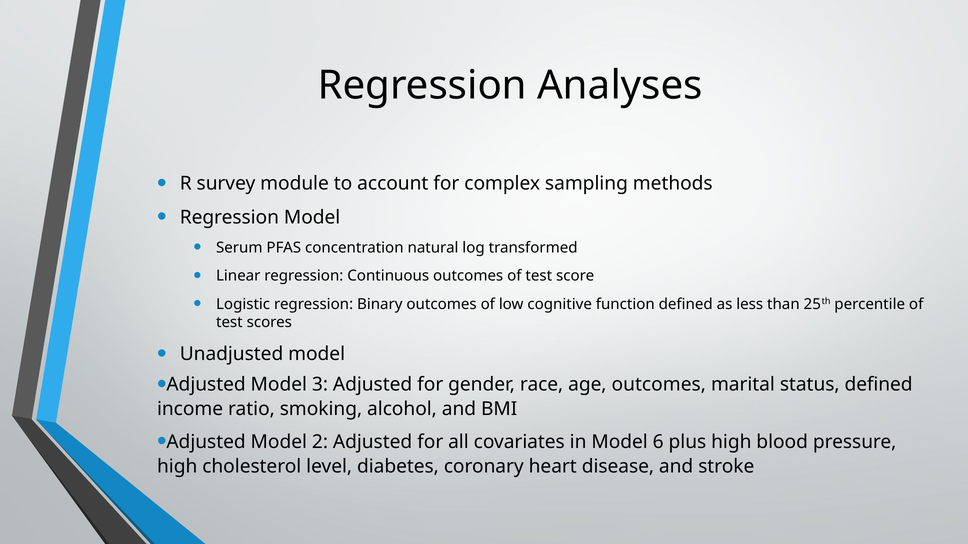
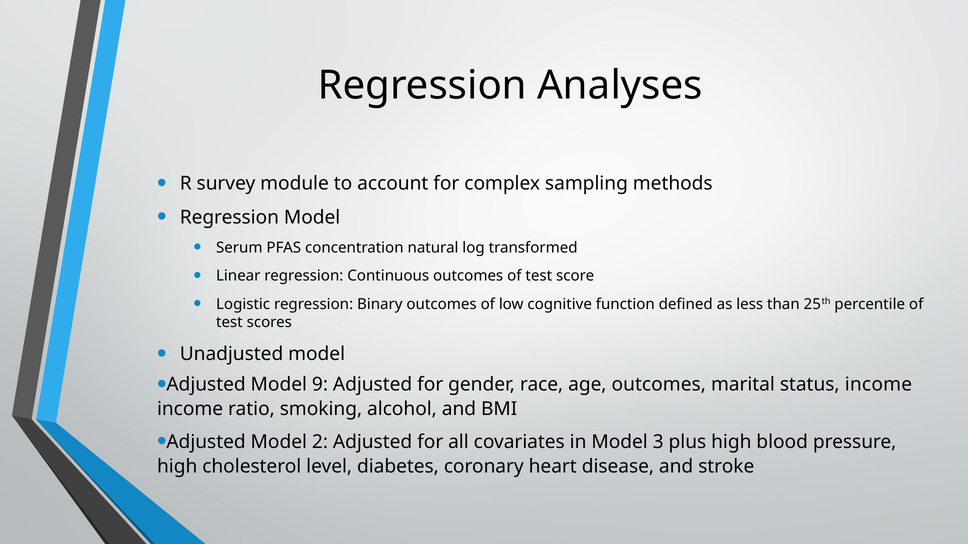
3: 3 -> 9 (320, 385)
status defined: defined -> income (878, 385)
6: 6 -> 3 (658, 442)
